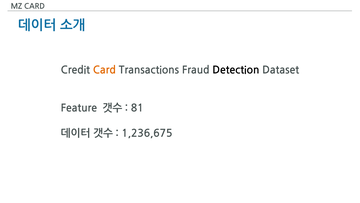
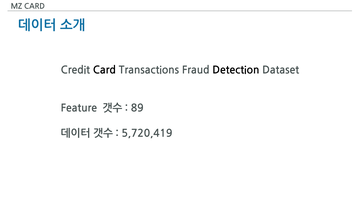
Card colour: orange -> black (104, 70)
81: 81 -> 89 (137, 108)
1,236,675: 1,236,675 -> 5,720,419 (147, 133)
